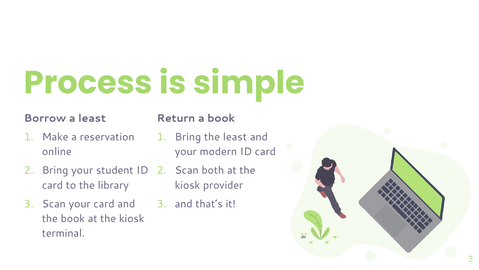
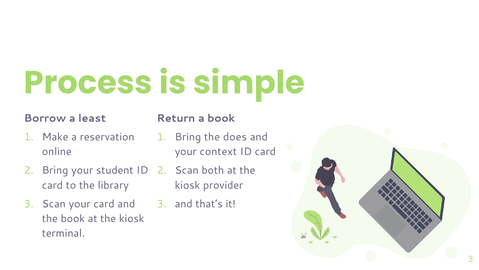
the least: least -> does (235, 137)
modern: modern -> context (218, 151)
